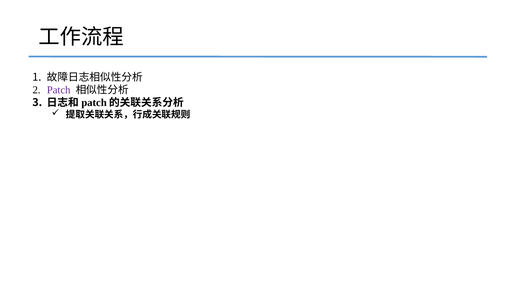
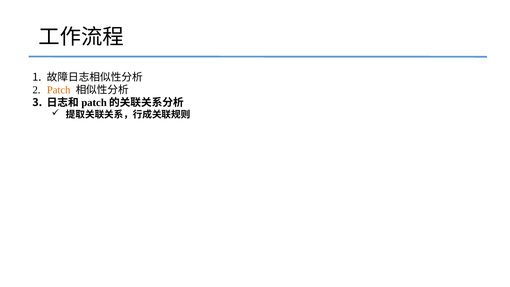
Patch colour: purple -> orange (59, 90)
